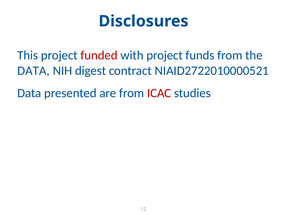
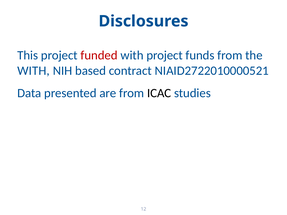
DATA: DATA -> WITH (34, 71)
digest: digest -> based (91, 71)
ICAC colour: red -> black (159, 93)
